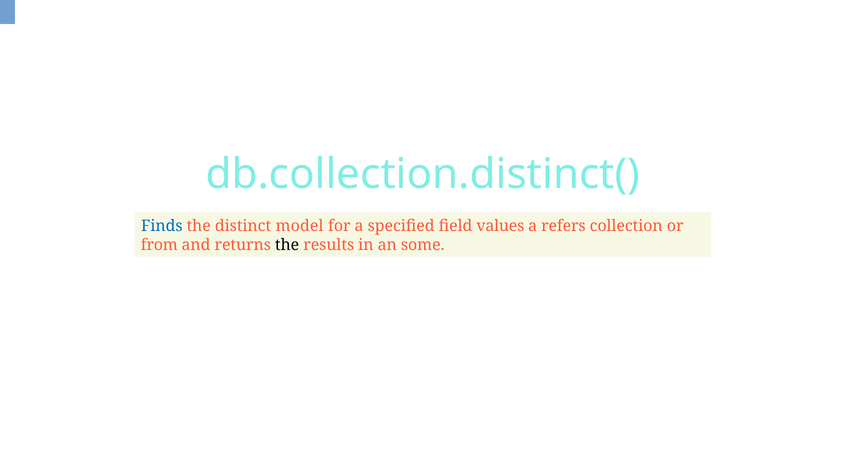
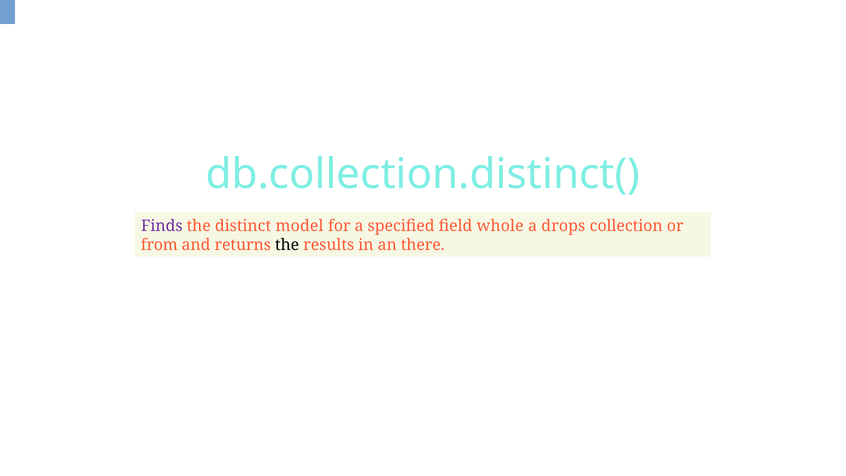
Finds colour: blue -> purple (162, 226)
values: values -> whole (500, 226)
refers: refers -> drops (563, 226)
some: some -> there (423, 245)
